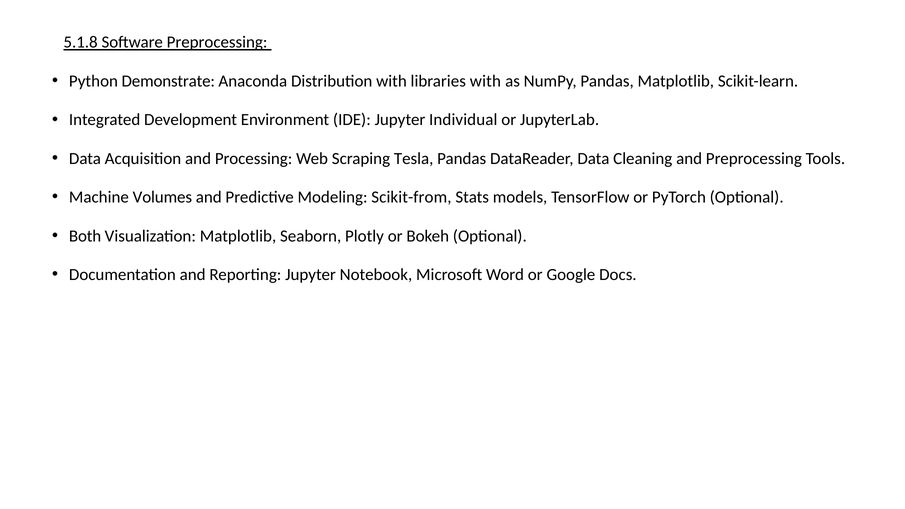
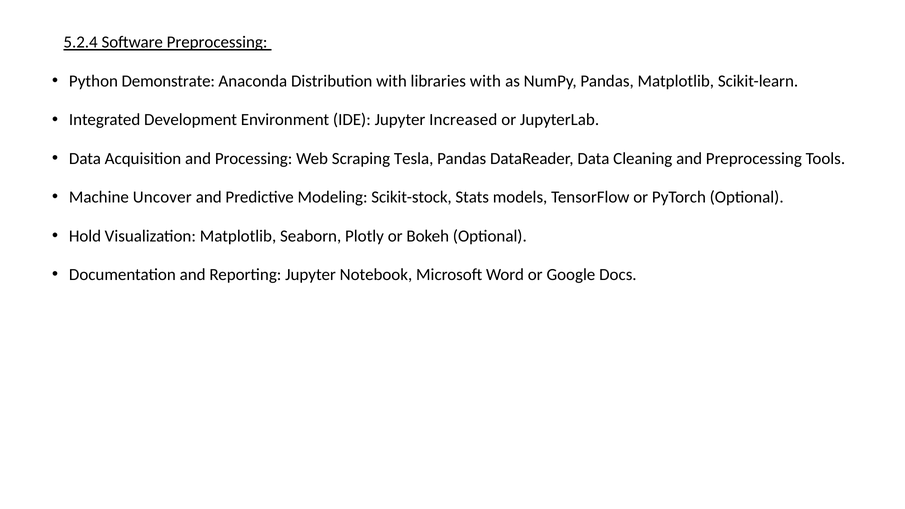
5.1.8: 5.1.8 -> 5.2.4 (81, 42)
Individual: Individual -> Increased (463, 120)
Volumes: Volumes -> Uncover (162, 197)
Scikit-from: Scikit-from -> Scikit-stock (412, 197)
Both: Both -> Hold (85, 236)
